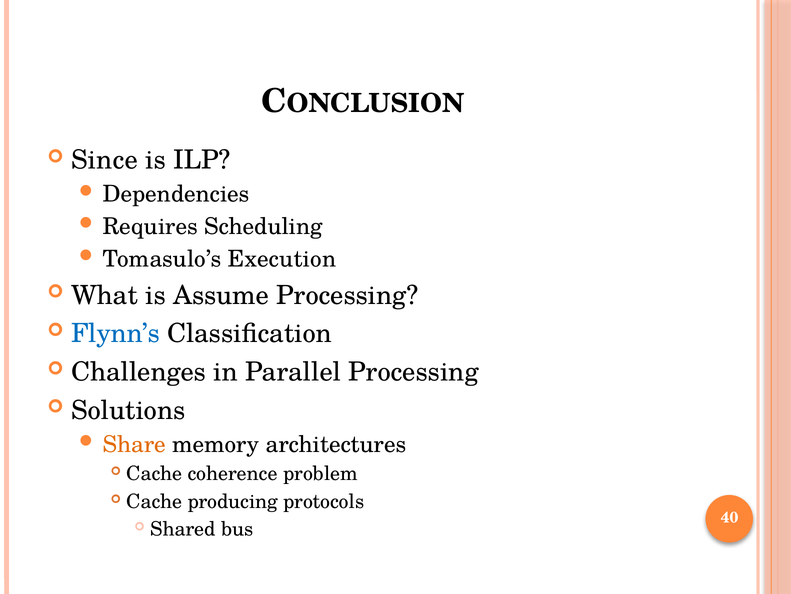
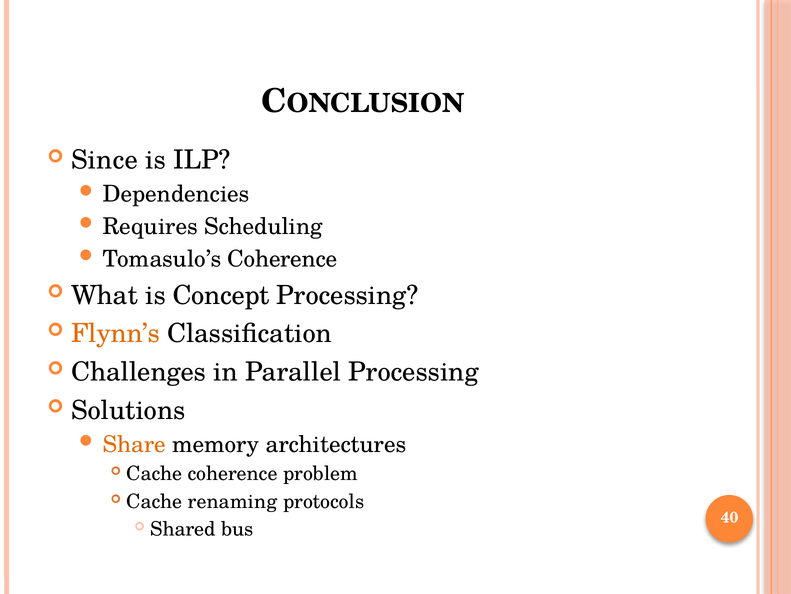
Tomasulo’s Execution: Execution -> Coherence (282, 259)
Assume: Assume -> Concept (221, 295)
Flynn’s colour: blue -> orange (115, 333)
producing: producing -> renaming (232, 501)
